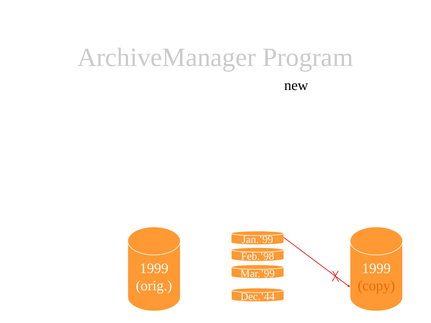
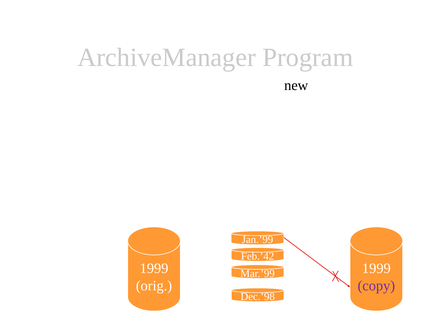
Feb.’98: Feb.’98 -> Feb.’42 (258, 256)
copy colour: orange -> purple (376, 286)
Dec.’44: Dec.’44 -> Dec.’98 (258, 297)
